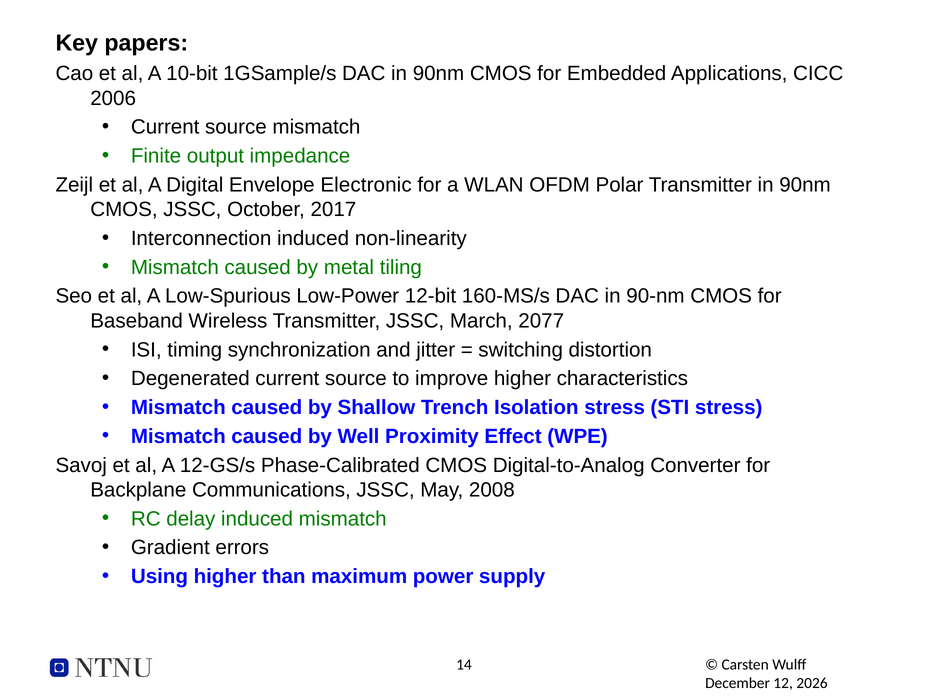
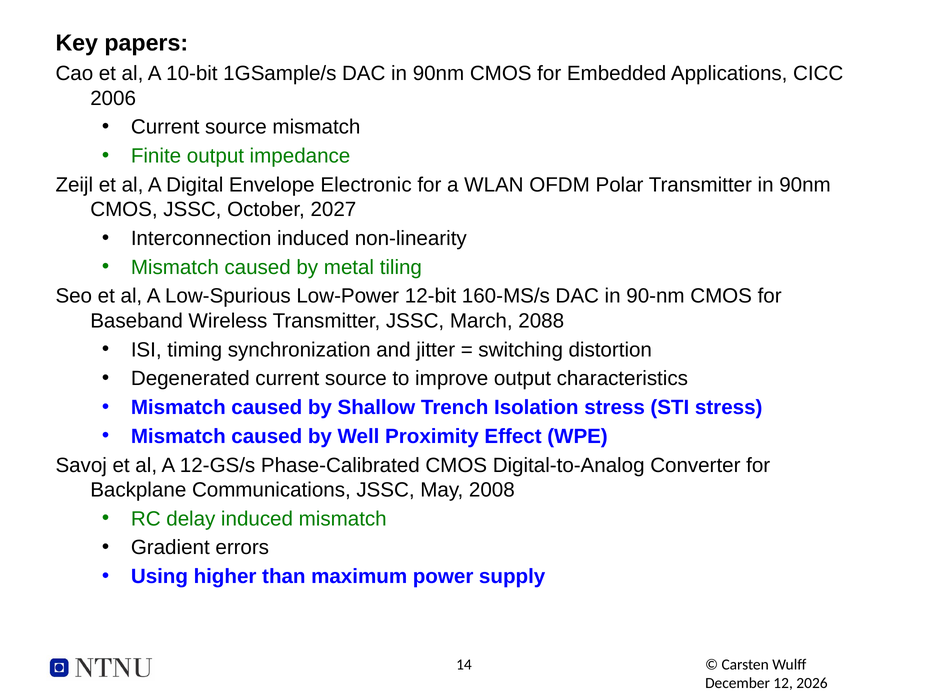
2017: 2017 -> 2027 (333, 210)
2077: 2077 -> 2088 (541, 321)
improve higher: higher -> output (522, 379)
